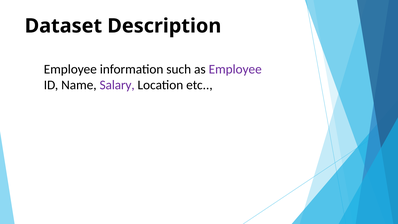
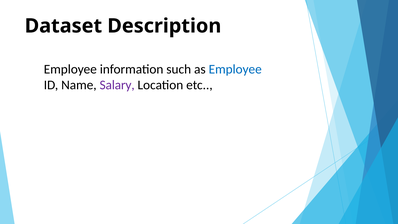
Employee colour: purple -> blue (235, 69)
